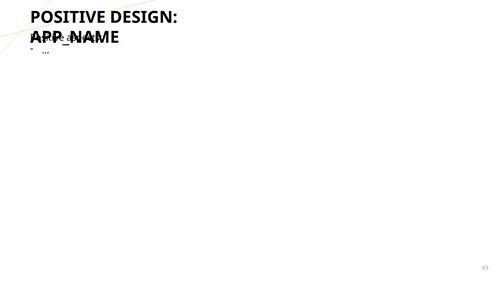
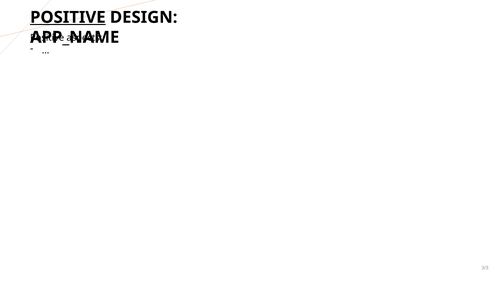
POSITIVE underline: none -> present (68, 17)
